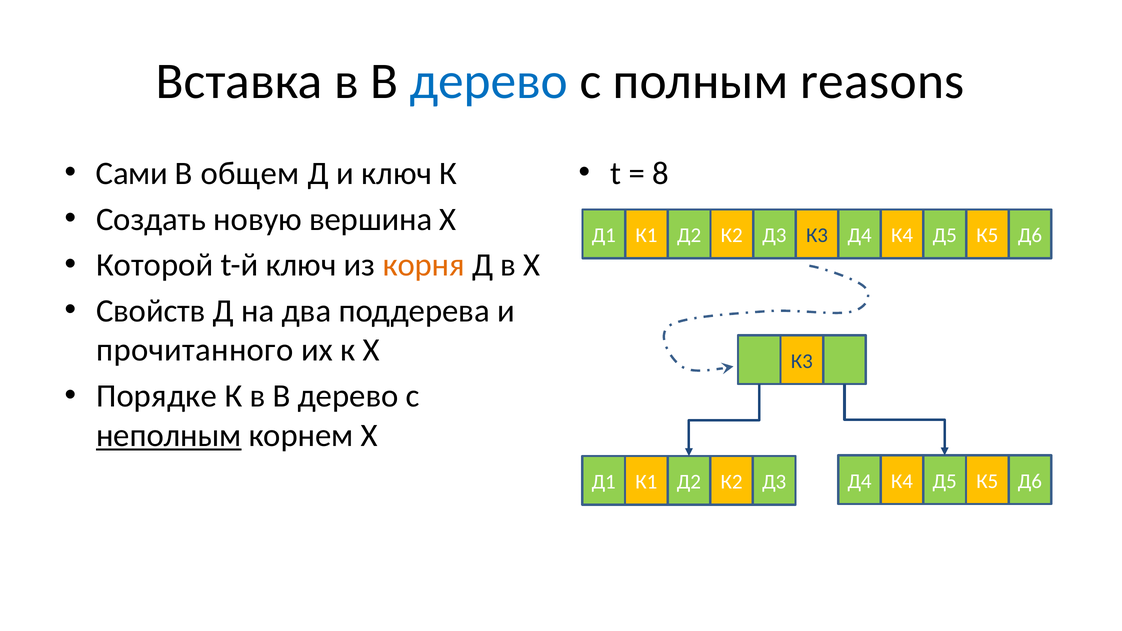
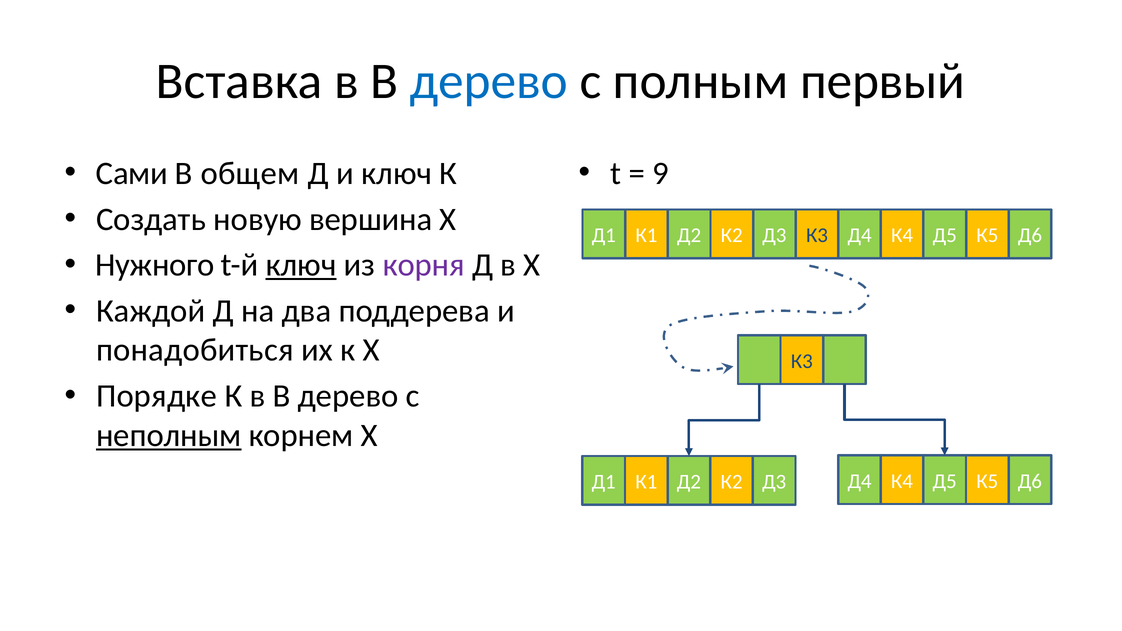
reasons: reasons -> первый (883, 81)
8: 8 -> 9 (661, 173)
Которой: Которой -> Нужного (155, 265)
ключ underline: none -> present (301, 265)
корня colour: orange -> purple (424, 265)
Свойств: Свойств -> Каждой (151, 311)
прочитанного: прочитанного -> понадобиться (195, 350)
